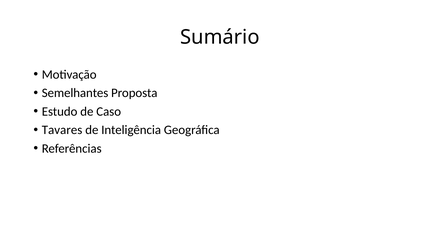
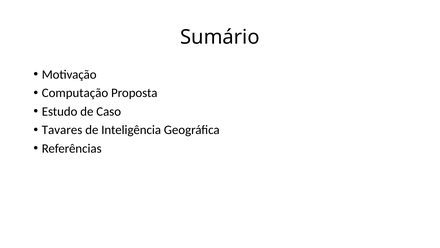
Semelhantes: Semelhantes -> Computação (75, 93)
